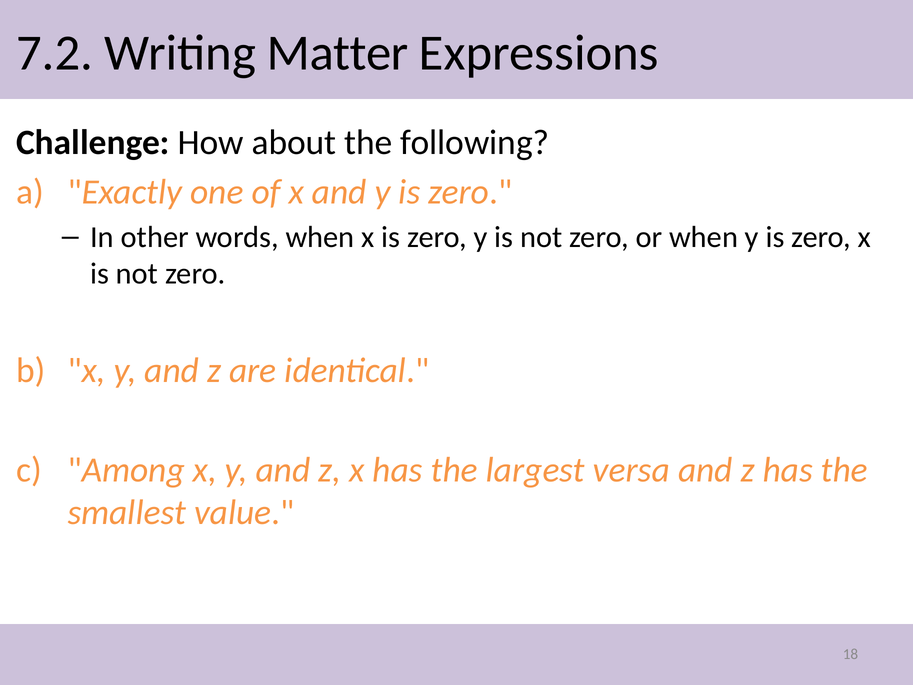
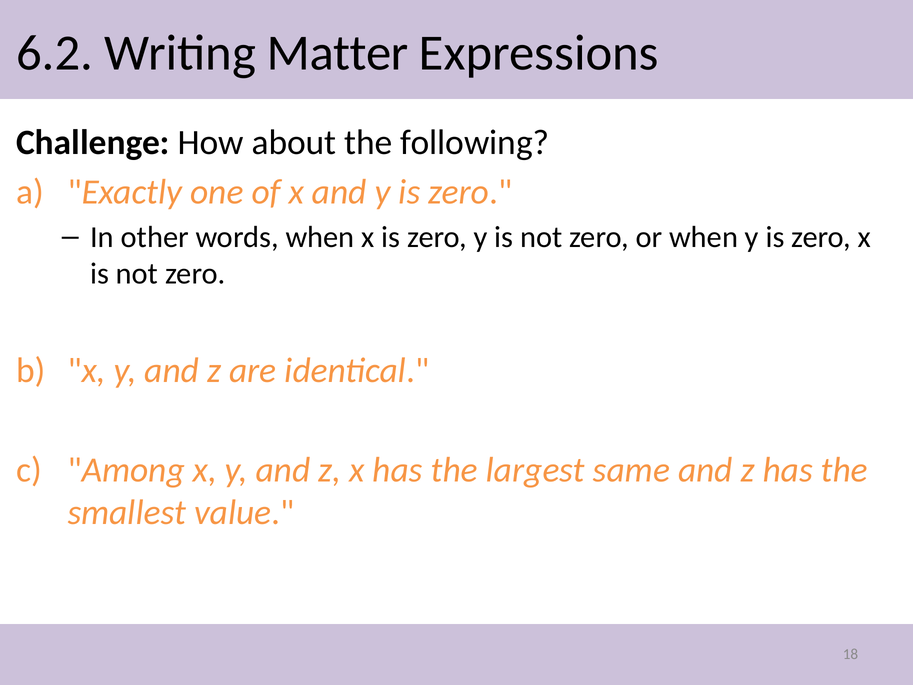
7.2: 7.2 -> 6.2 (55, 53)
versa: versa -> same (631, 470)
